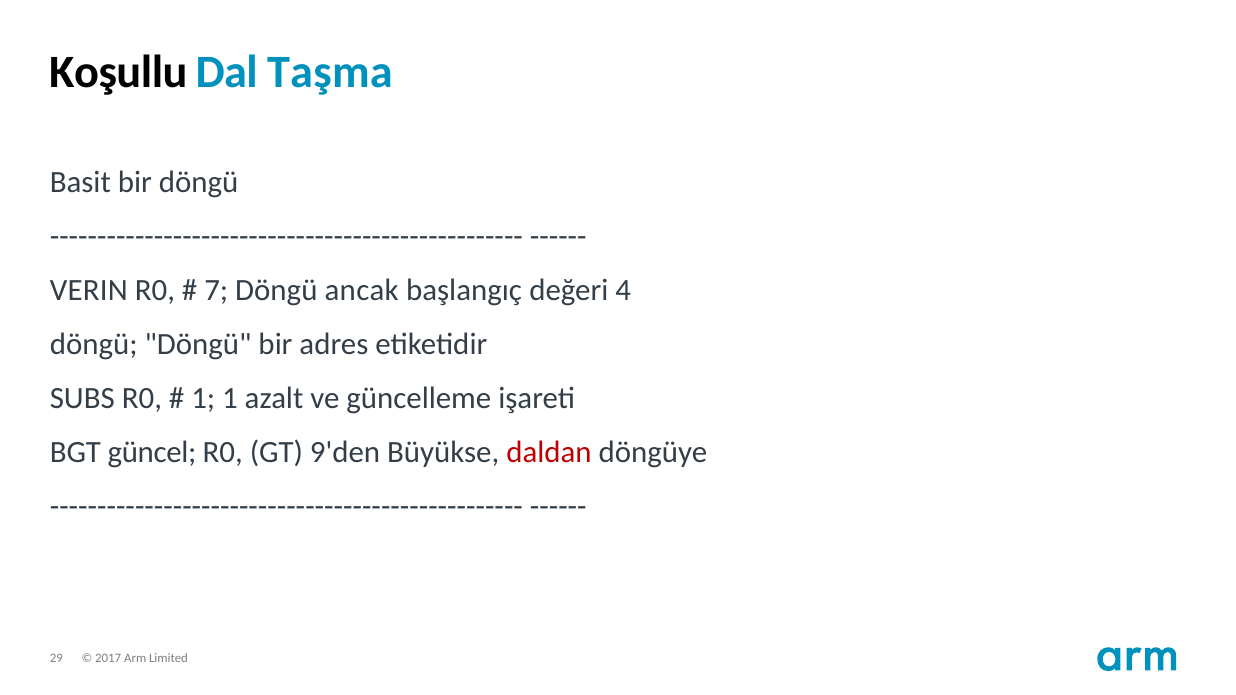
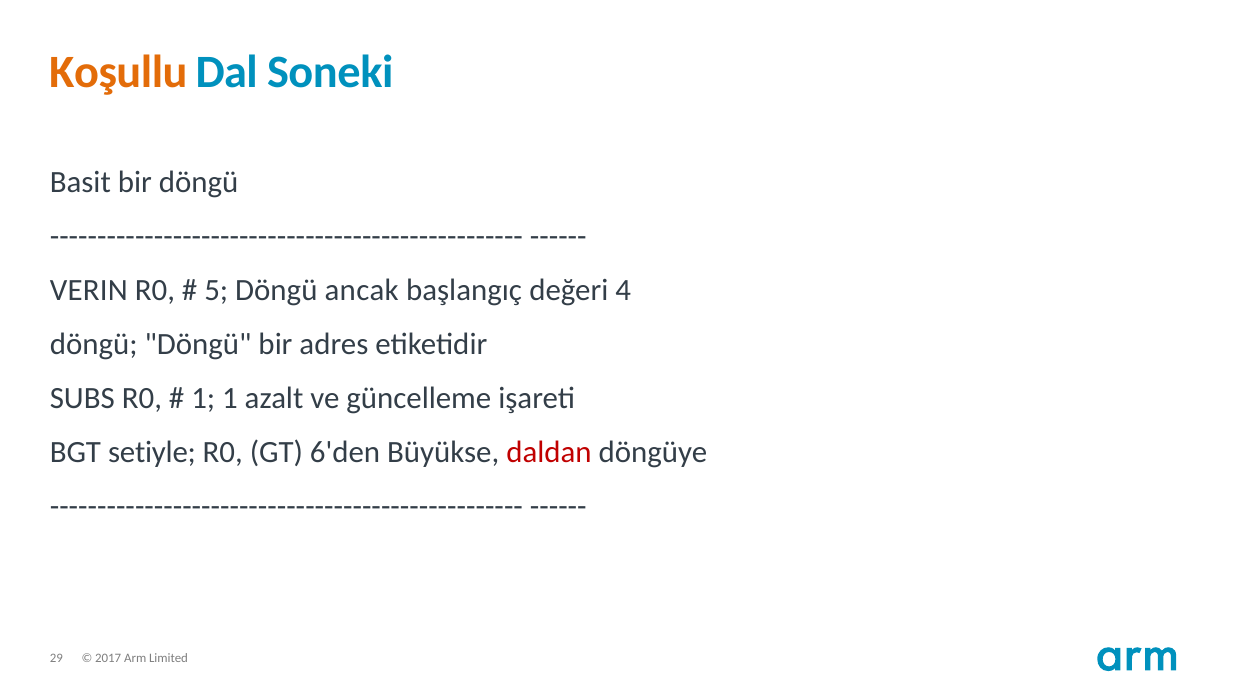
Koşullu colour: black -> orange (118, 73)
Taşma: Taşma -> Soneki (330, 73)
7: 7 -> 5 (216, 291)
güncel: güncel -> setiyle (152, 452)
9'den: 9'den -> 6'den (345, 452)
